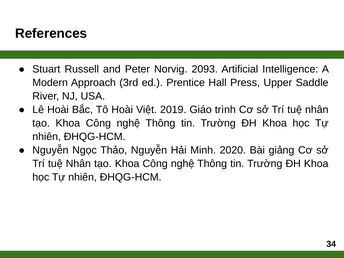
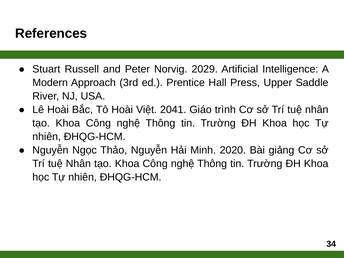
2093: 2093 -> 2029 (205, 69)
2019: 2019 -> 2041 (173, 110)
